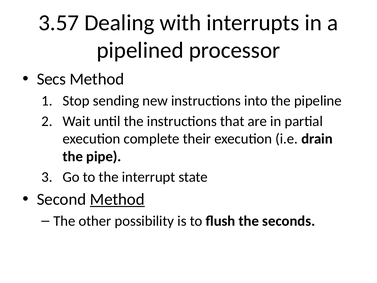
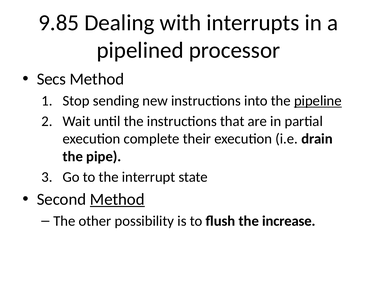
3.57: 3.57 -> 9.85 (59, 23)
pipeline underline: none -> present (318, 101)
seconds: seconds -> increase (289, 221)
